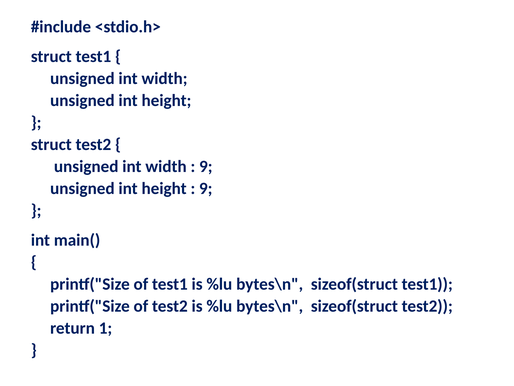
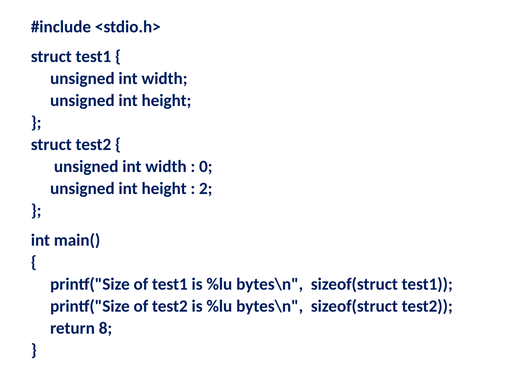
9: 9 -> 0 (206, 166)
9: 9 -> 2 (206, 188)
1: 1 -> 8 (105, 328)
